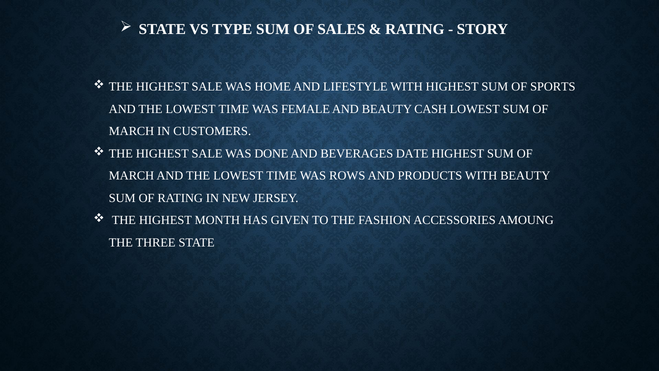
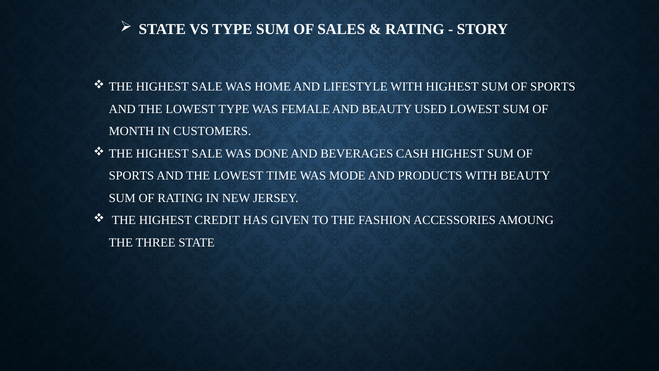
TIME: TIME -> TYPE (234, 109)
CASH: CASH -> USED (431, 109)
MARCH: MARCH -> MONTH (131, 131)
DATE: DATE -> CASH (412, 153)
MARCH: MARCH -> SPORTS (131, 176)
ROWS: ROWS -> MODE (347, 176)
MONTH: MONTH -> CREDIT (217, 220)
